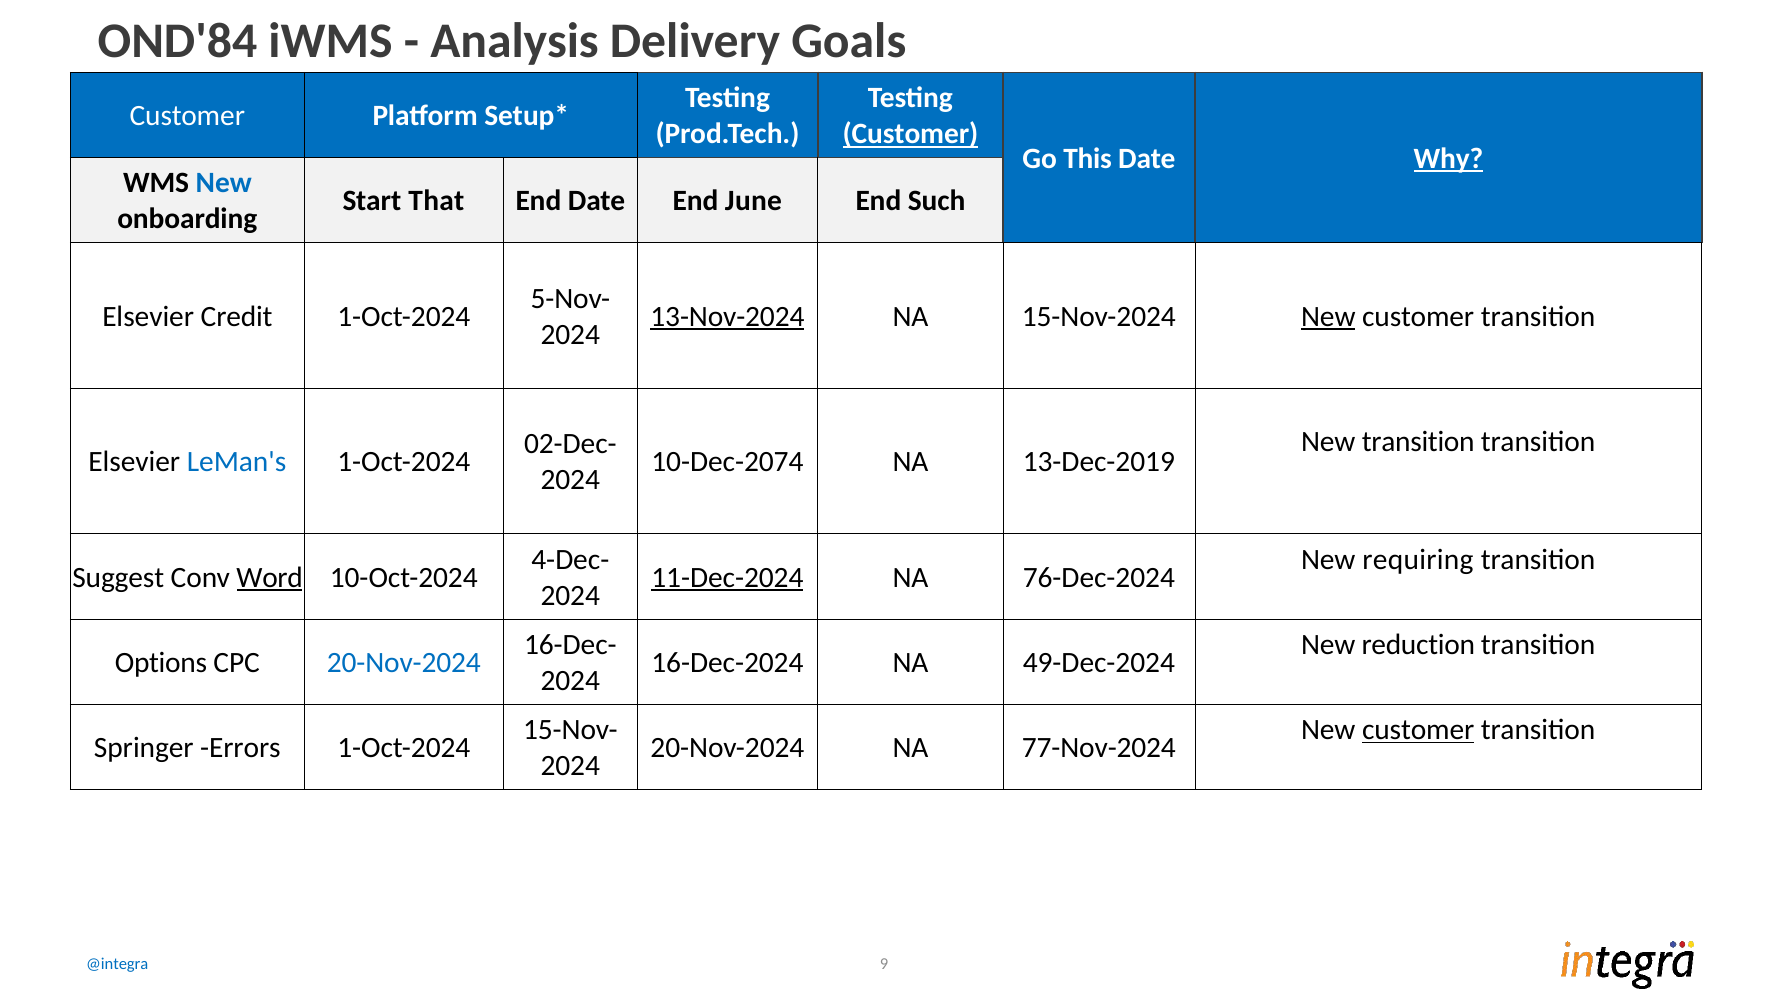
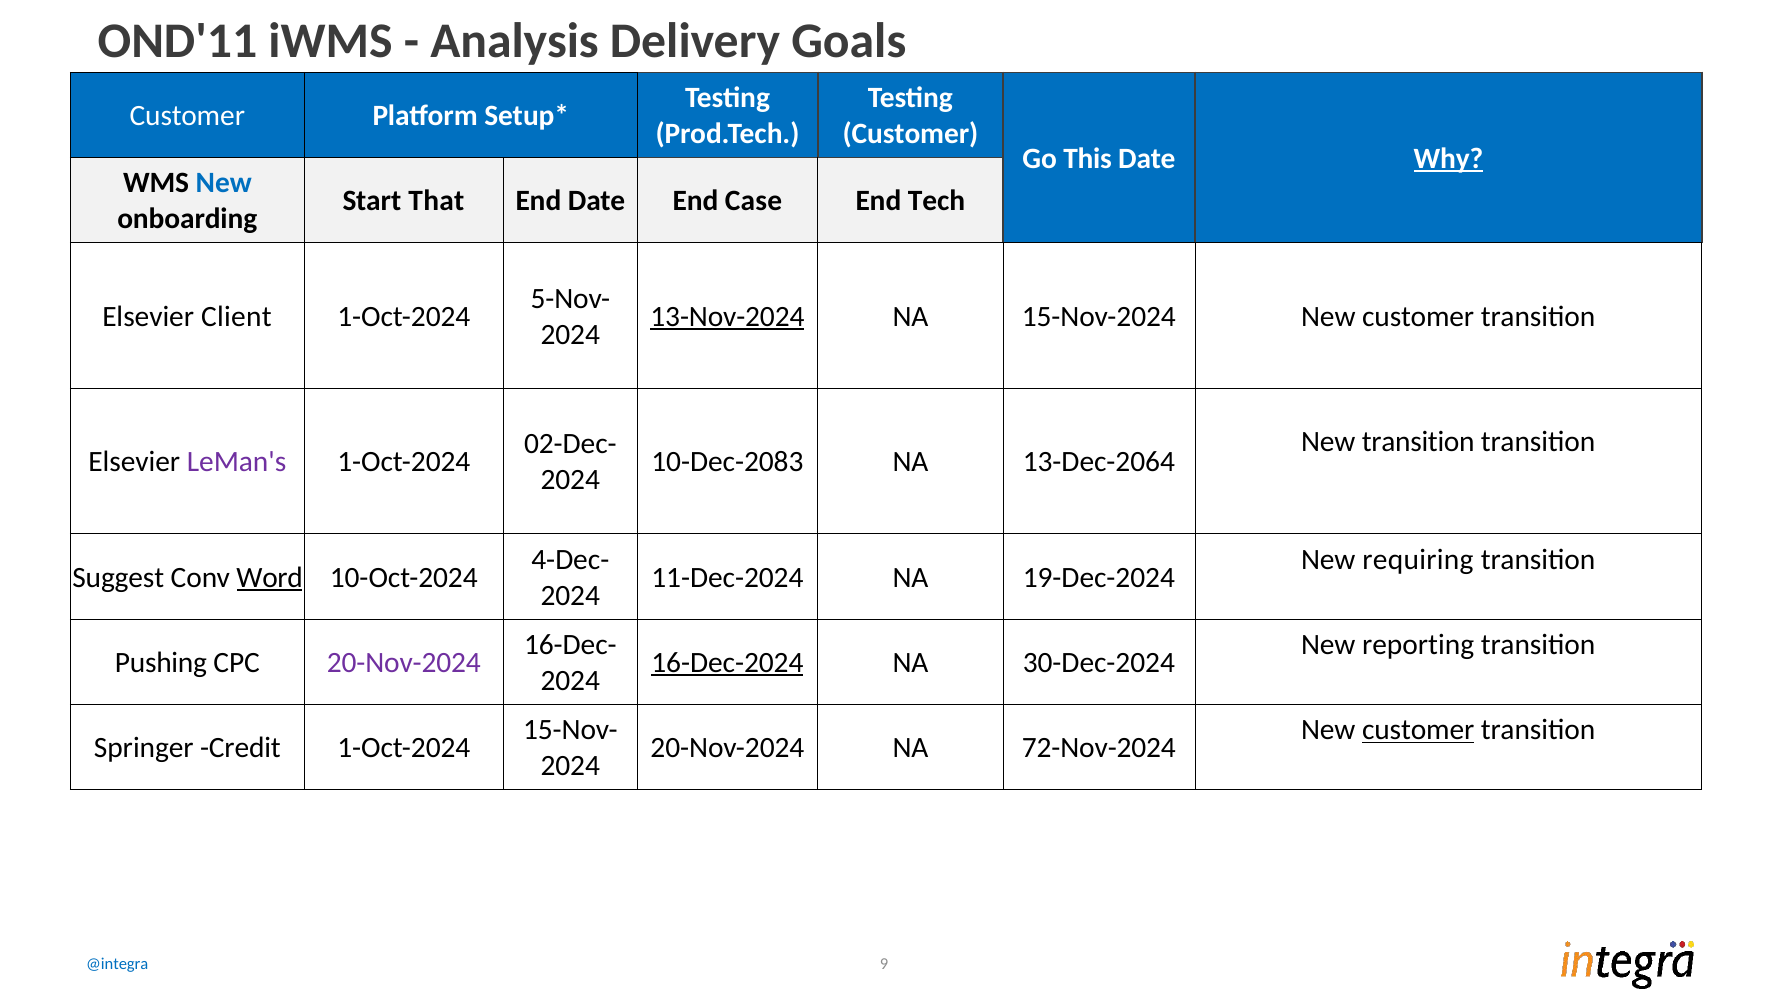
OND'84: OND'84 -> OND'11 (177, 41)
Customer underline: present -> none (910, 134)
June: June -> Case (754, 201)
Such: Such -> Tech (936, 201)
Credit: Credit -> Client (236, 316)
New underline: present -> none (1328, 316)
LeMan's colour: blue -> purple (237, 462)
10-Dec-2074: 10-Dec-2074 -> 10-Dec-2083 (727, 462)
13-Dec-2019: 13-Dec-2019 -> 13-Dec-2064 (1099, 462)
11-Dec-2024 underline: present -> none (727, 577)
76-Dec-2024: 76-Dec-2024 -> 19-Dec-2024 (1099, 577)
reduction: reduction -> reporting (1418, 644)
Options: Options -> Pushing (161, 662)
20-Nov-2024 colour: blue -> purple (404, 662)
16-Dec-2024 underline: none -> present (727, 662)
49-Dec-2024: 49-Dec-2024 -> 30-Dec-2024 (1099, 662)
Errors: Errors -> Credit (240, 747)
77-Nov-2024: 77-Nov-2024 -> 72-Nov-2024 (1099, 747)
